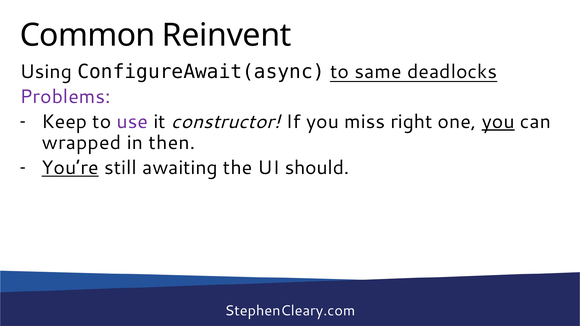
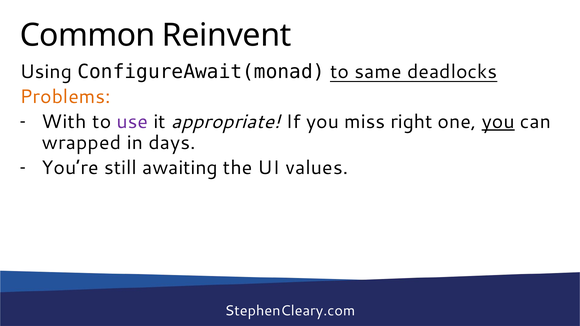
ConfigureAwait(async: ConfigureAwait(async -> ConfigureAwait(monad (201, 72)
Problems colour: purple -> orange (65, 97)
Keep: Keep -> With (64, 122)
constructor: constructor -> appropriate (226, 122)
then: then -> days (172, 143)
You’re underline: present -> none (70, 168)
should: should -> values (317, 168)
